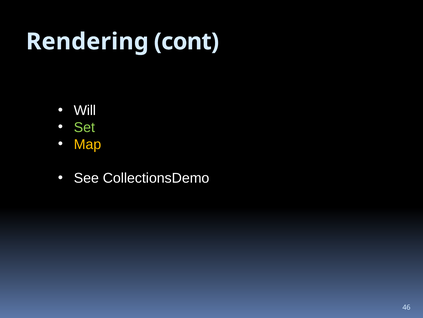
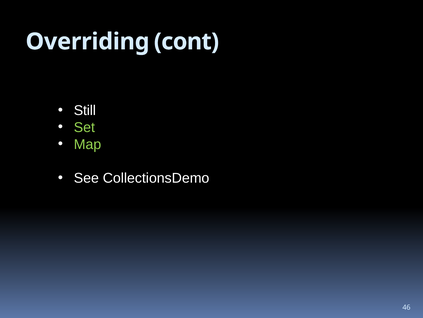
Rendering: Rendering -> Overriding (88, 42)
Will: Will -> Still (85, 110)
Map colour: yellow -> light green (88, 144)
